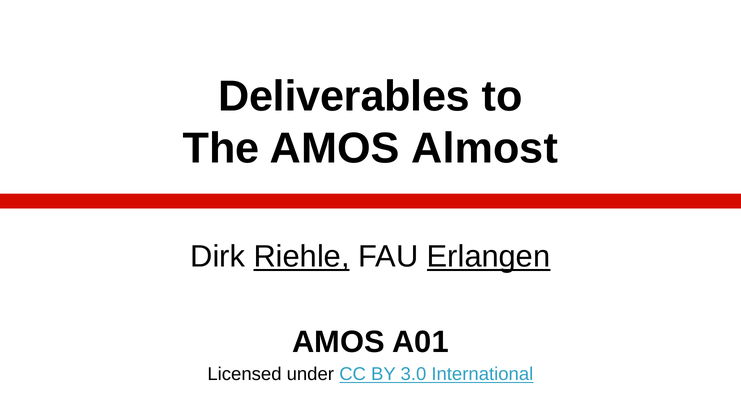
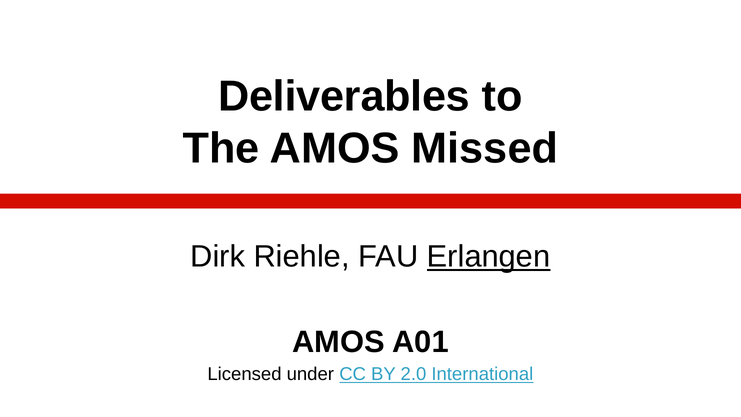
Almost: Almost -> Missed (485, 148)
Riehle underline: present -> none (302, 257)
3.0: 3.0 -> 2.0 (413, 374)
